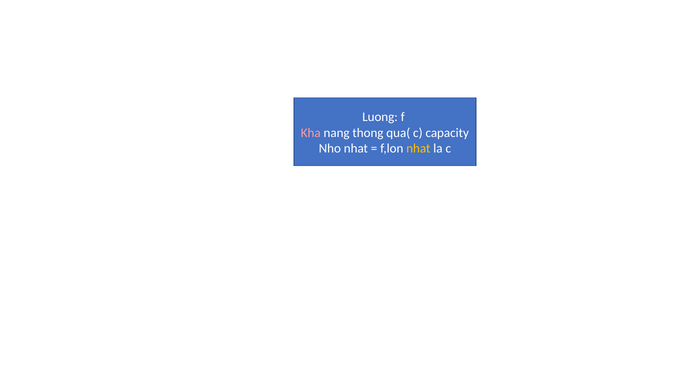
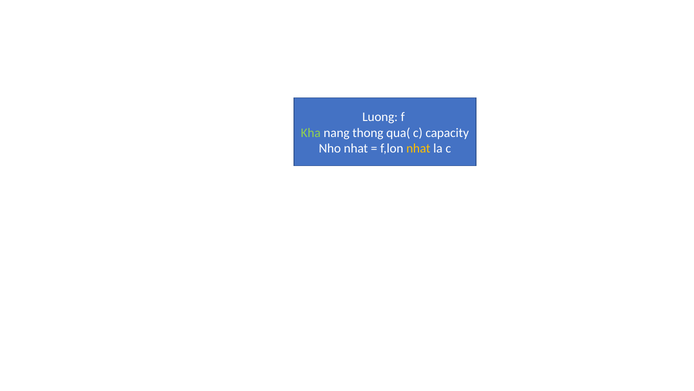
Kha colour: pink -> light green (311, 133)
